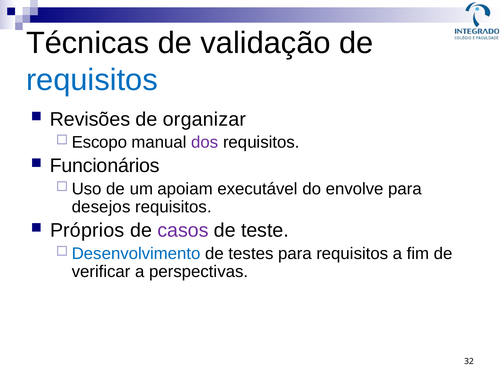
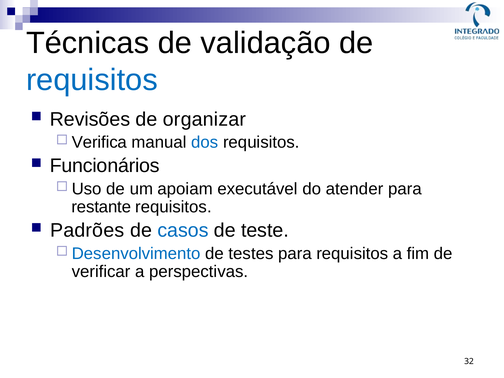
Escopo: Escopo -> Verifica (99, 142)
dos colour: purple -> blue (205, 142)
envolve: envolve -> atender (355, 189)
desejos: desejos -> restante (101, 207)
Próprios: Próprios -> Padrões (87, 231)
casos colour: purple -> blue (183, 231)
